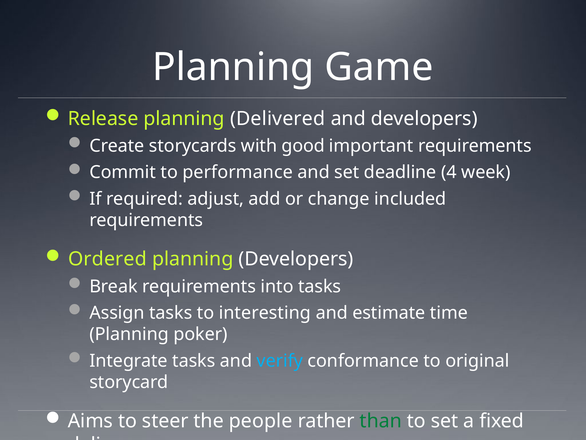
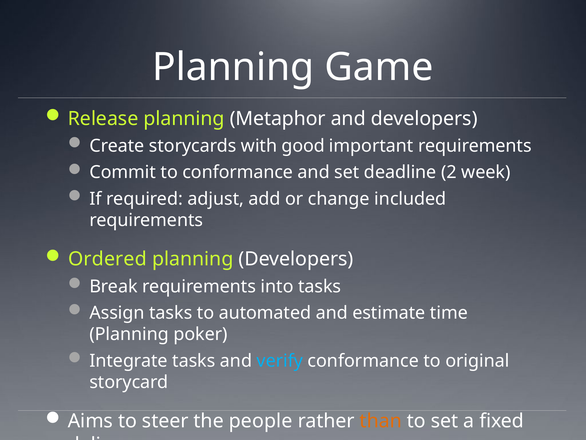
Delivered: Delivered -> Metaphor (278, 119)
to performance: performance -> conformance (238, 172)
4: 4 -> 2 (449, 172)
interesting: interesting -> automated (265, 312)
than colour: green -> orange (381, 421)
